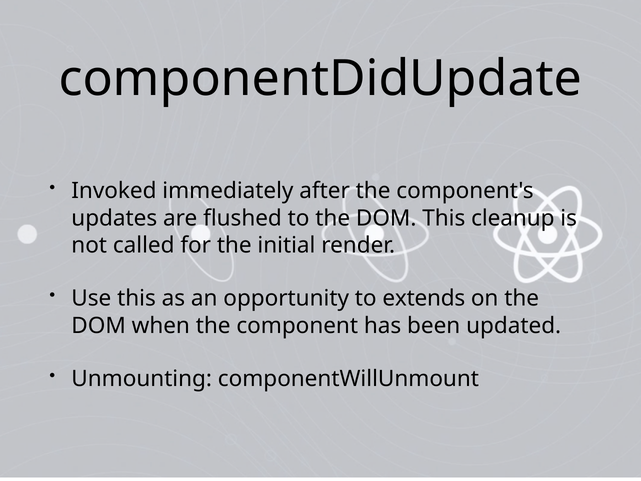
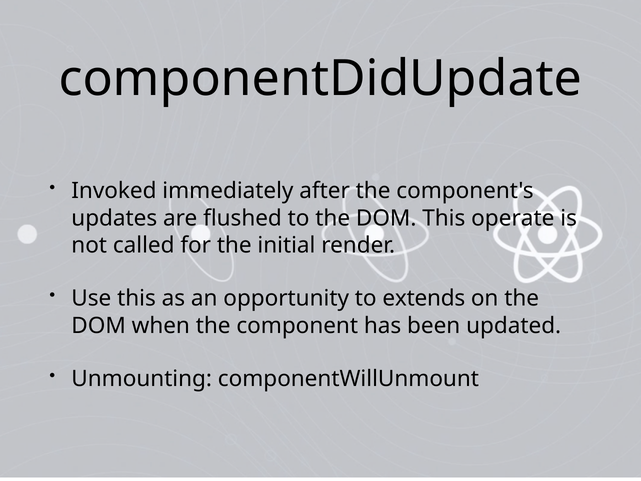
cleanup: cleanup -> operate (513, 218)
